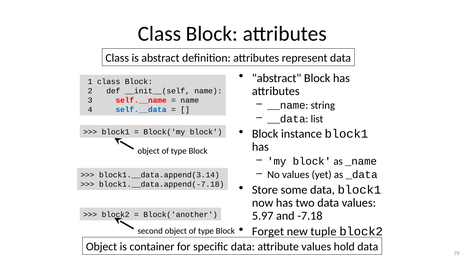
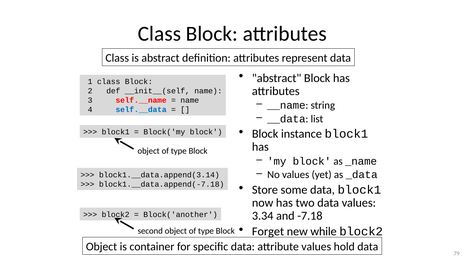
5.97: 5.97 -> 3.34 (263, 216)
tuple: tuple -> while (324, 231)
